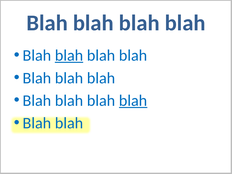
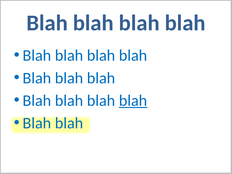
blah underline: present -> none (69, 55)
